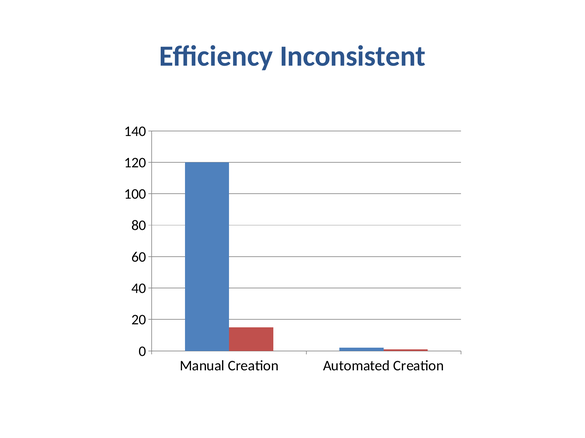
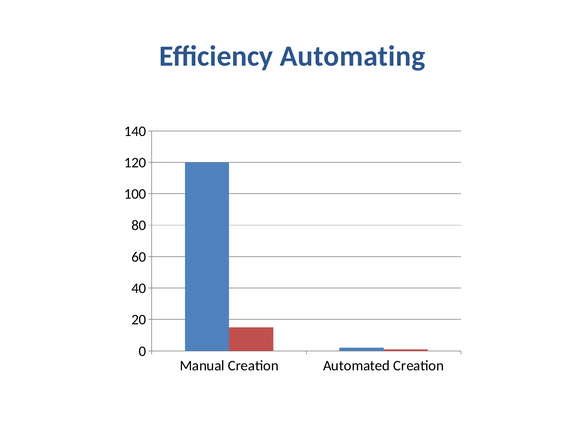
Inconsistent: Inconsistent -> Automating (352, 56)
